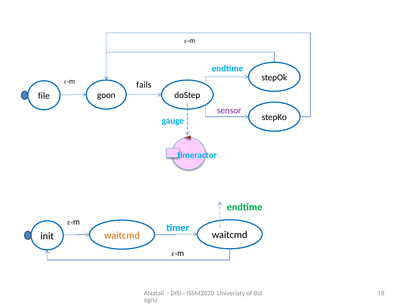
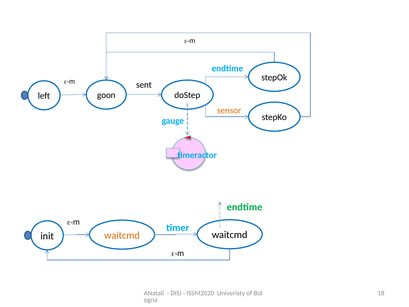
fails: fails -> sent (144, 85)
file: file -> left (44, 96)
sensor colour: purple -> orange (229, 111)
